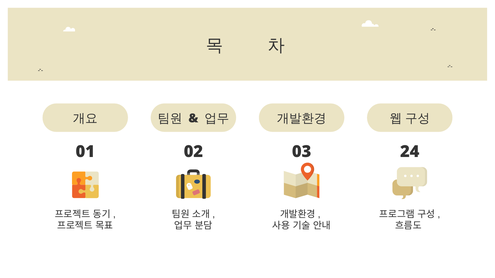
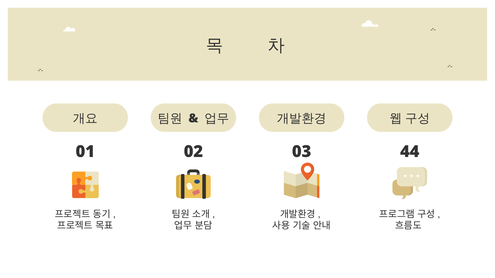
24: 24 -> 44 (410, 152)
